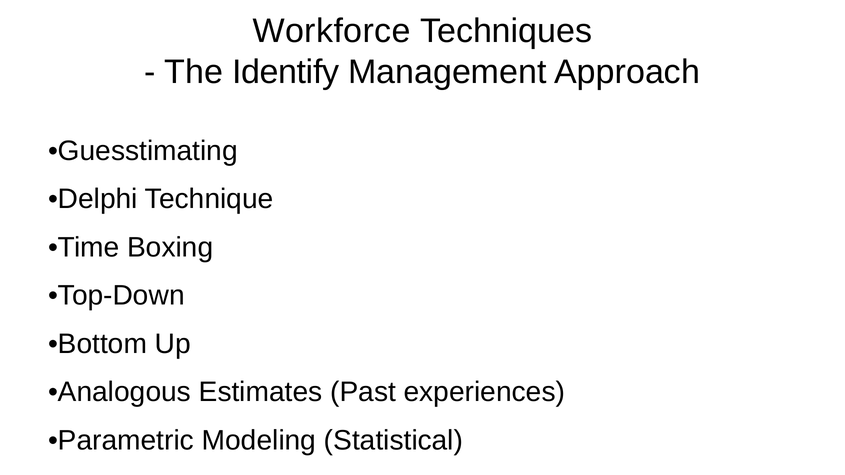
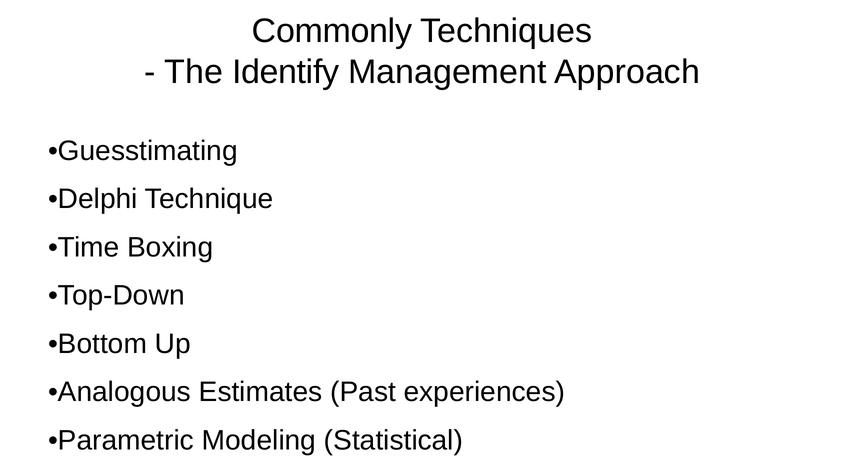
Workforce: Workforce -> Commonly (332, 31)
